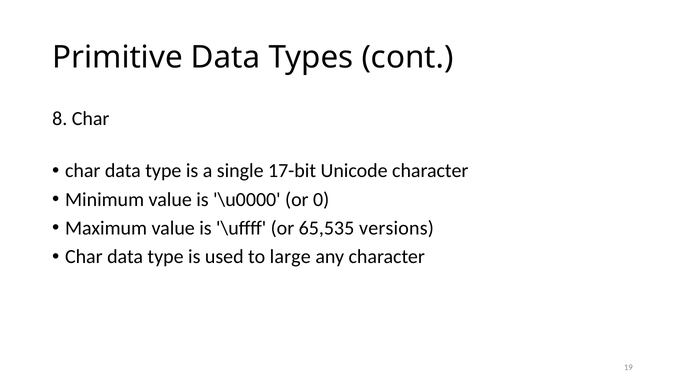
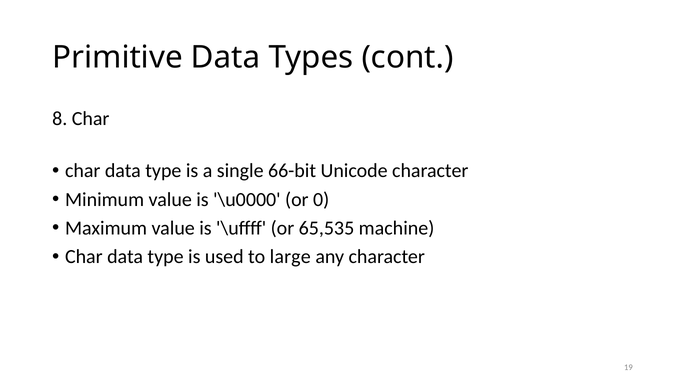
17-bit: 17-bit -> 66-bit (292, 171)
versions: versions -> machine (397, 228)
